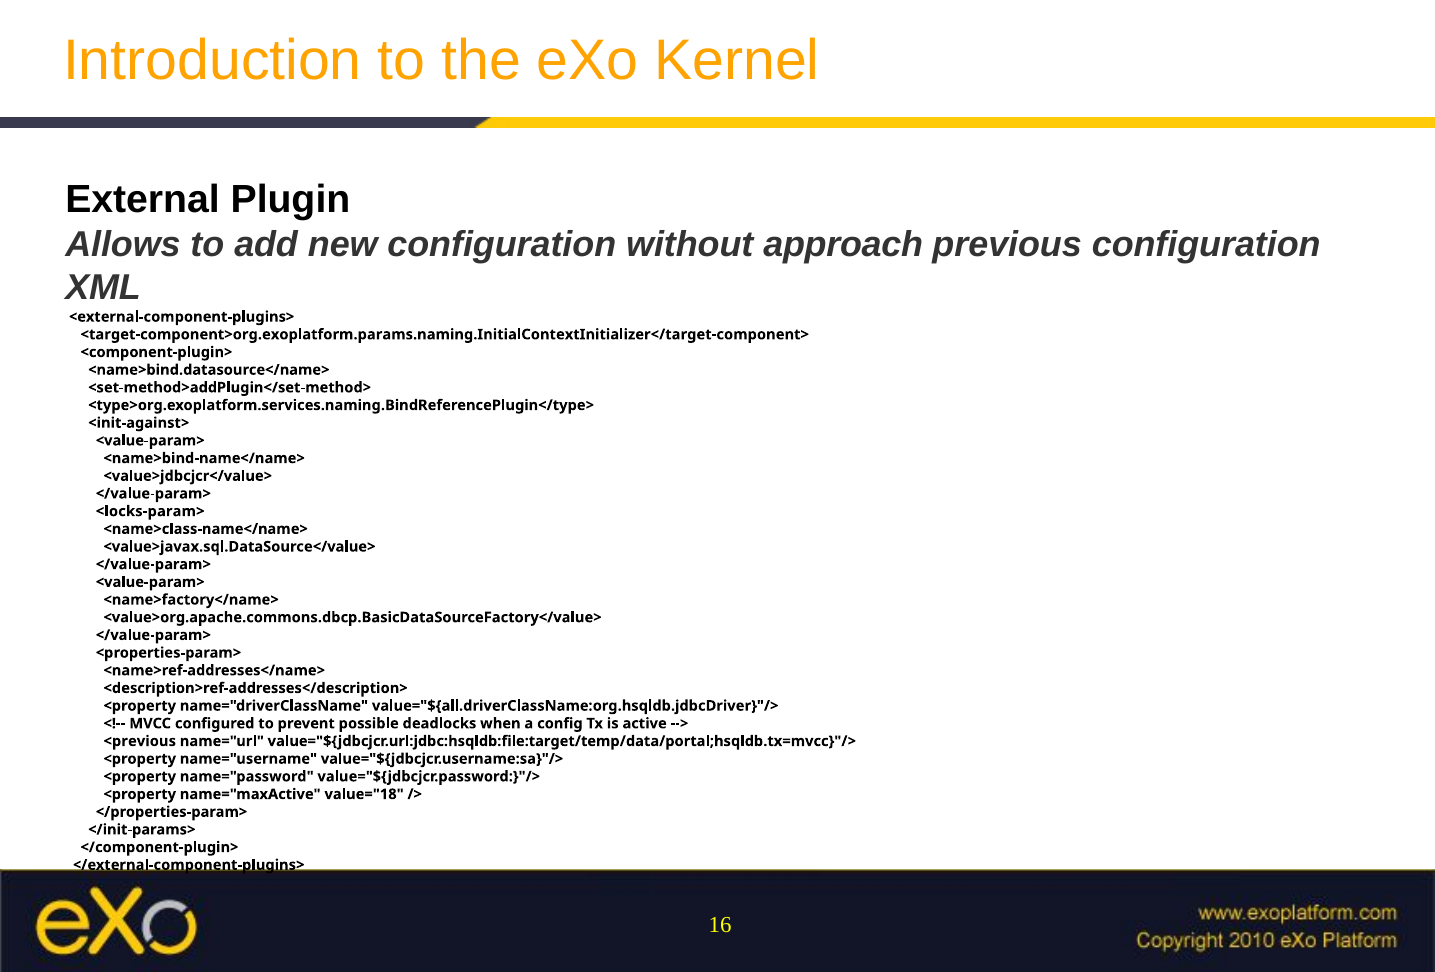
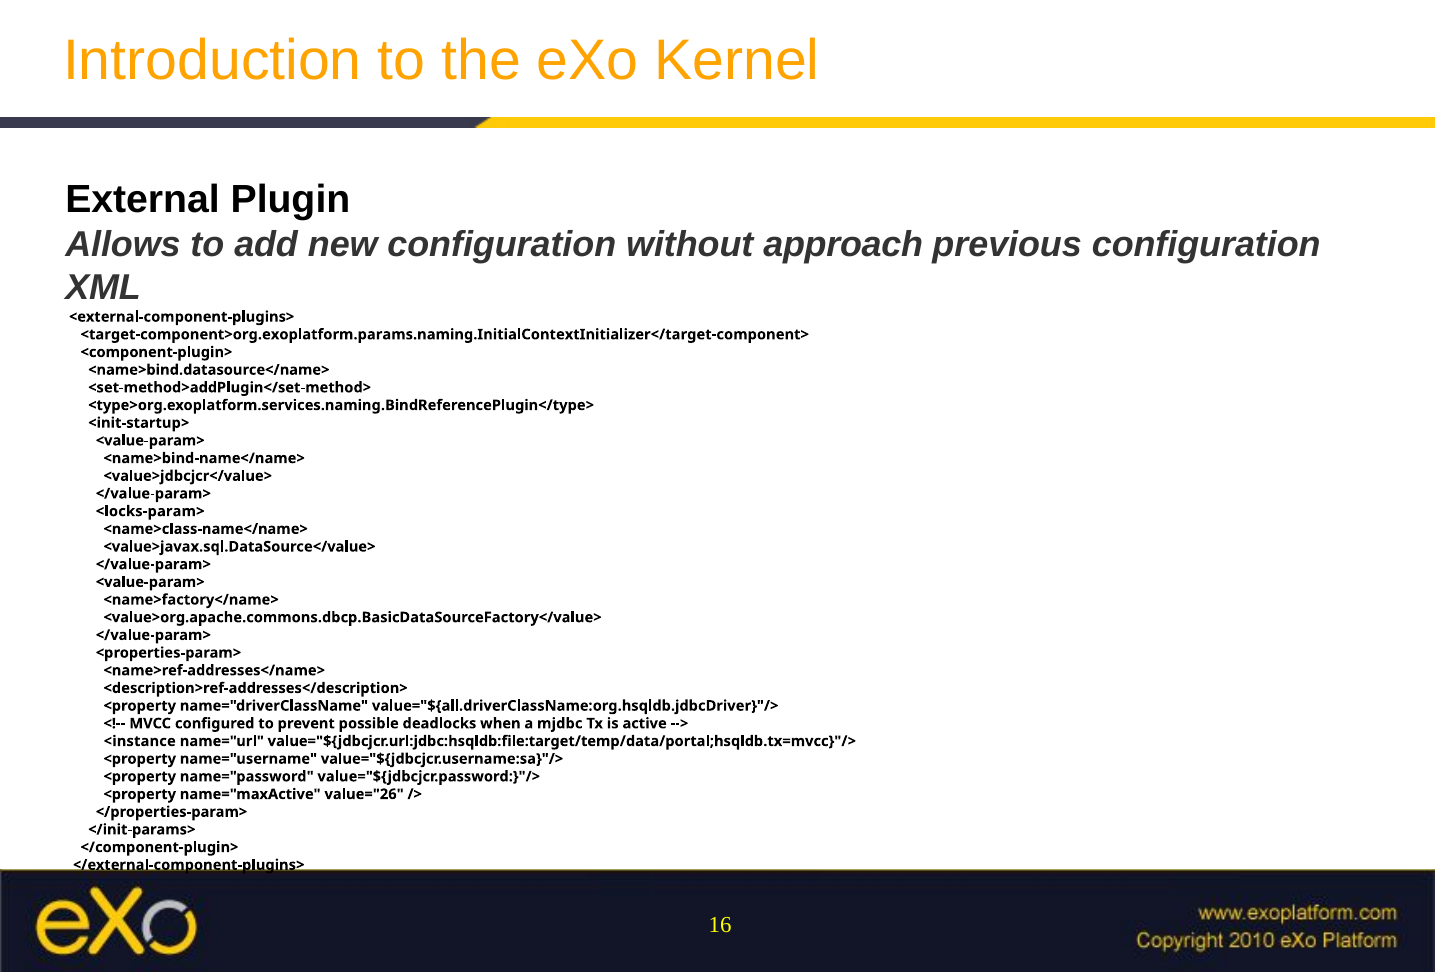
<init-against>: <init-against> -> <init-startup> (139, 423)
config: config -> mjdbc (560, 724)
<previous: <previous -> <instance (140, 741)
value="18: value="18 -> value="26 (364, 794)
